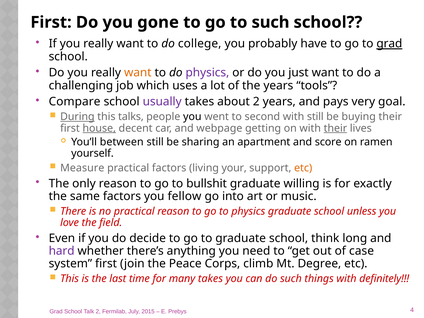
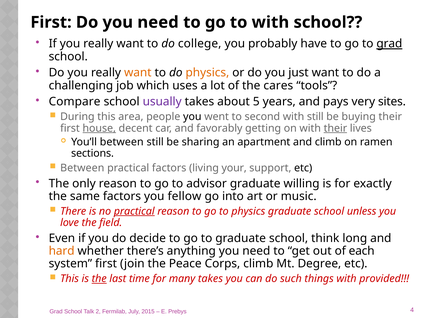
Do you gone: gone -> need (158, 22)
to such: such -> with (270, 22)
physics colour: purple -> orange (207, 73)
the years: years -> cares (278, 85)
about 2: 2 -> 5 (256, 102)
goal: goal -> sites (392, 102)
During underline: present -> none (77, 117)
talks: talks -> area (131, 117)
webpage: webpage -> favorably (219, 128)
and score: score -> climb (328, 142)
yourself: yourself -> sections (93, 153)
Measure: Measure -> Between (82, 168)
etc colour: orange -> black (303, 168)
bullshit: bullshit -> advisor (207, 183)
practical underline: none -> present (134, 211)
hard colour: purple -> orange (62, 251)
case: case -> each (362, 251)
the underline: none -> present (99, 279)
definitely: definitely -> provided (384, 279)
